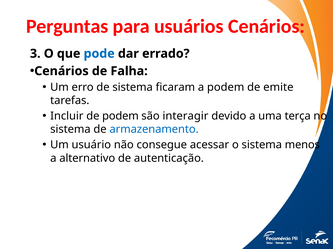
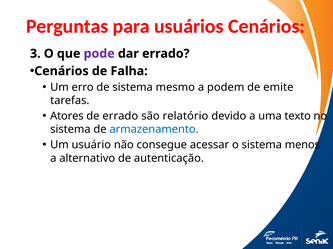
pode colour: blue -> purple (99, 54)
ficaram: ficaram -> mesmo (175, 88)
Incluir: Incluir -> Atores (67, 116)
de podem: podem -> errado (120, 116)
interagir: interagir -> relatório (185, 116)
terça: terça -> texto (298, 116)
